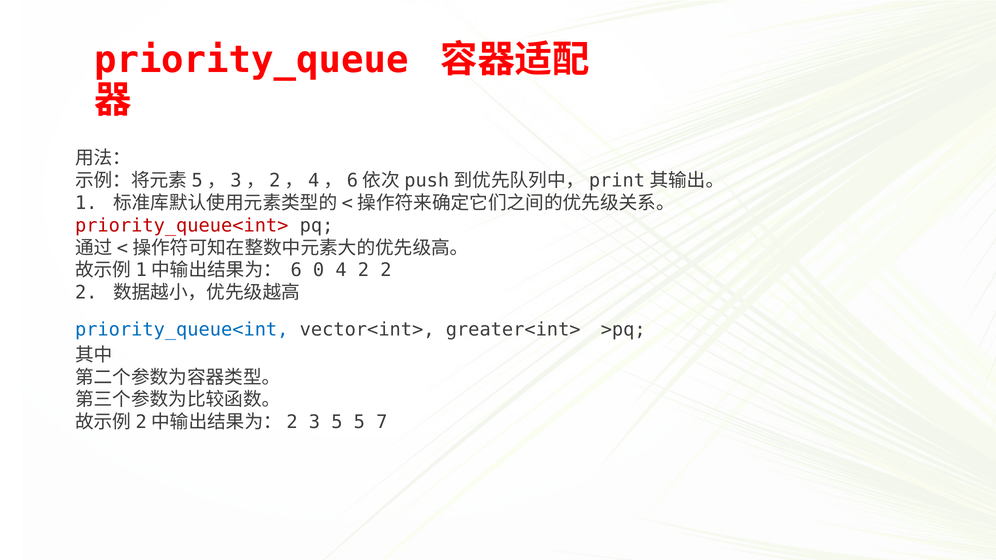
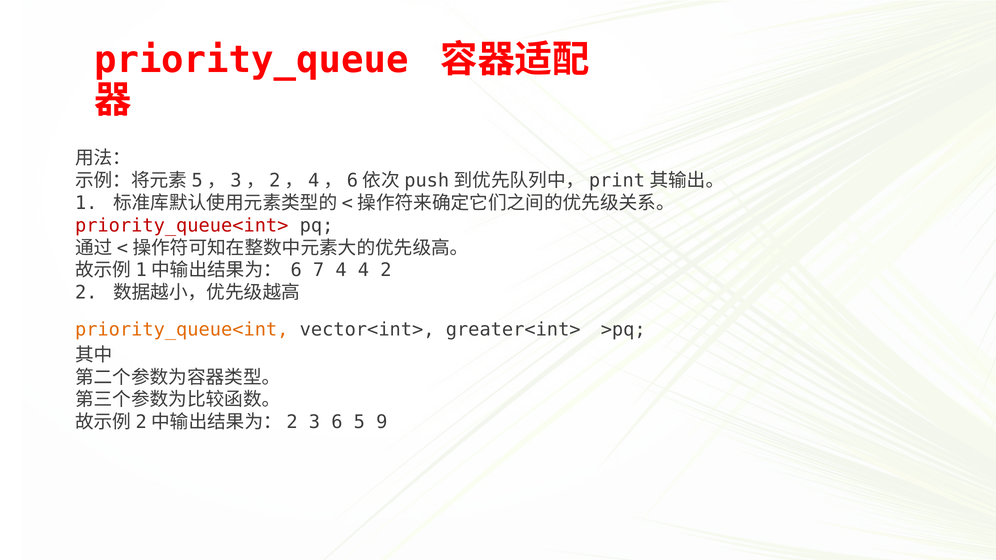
0: 0 -> 7 (319, 270)
4 2: 2 -> 4 (363, 270)
priority_queue<int colour: blue -> orange (182, 330)
3 5: 5 -> 6 (337, 422)
7: 7 -> 9 (382, 422)
